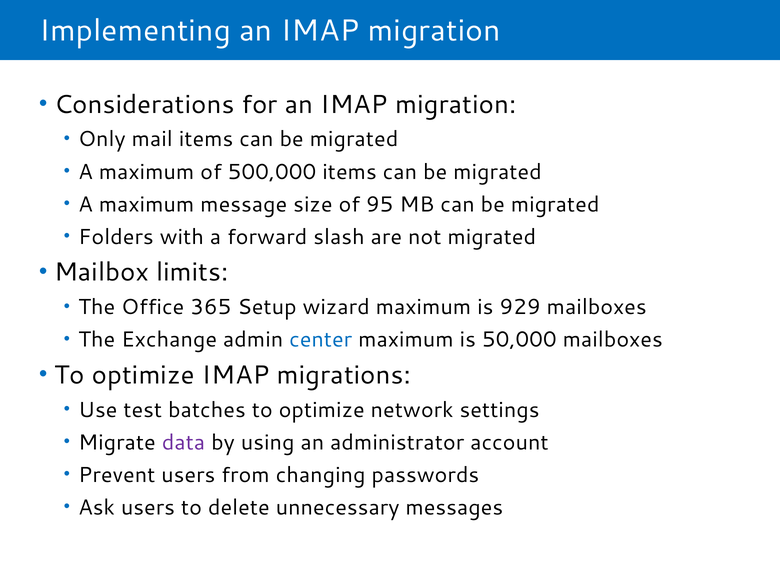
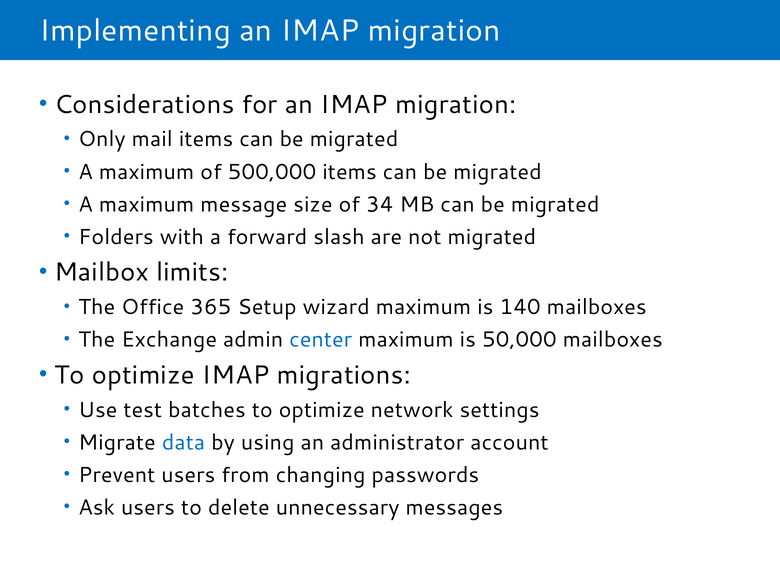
95: 95 -> 34 (380, 204)
929: 929 -> 140 (520, 307)
data colour: purple -> blue (183, 442)
